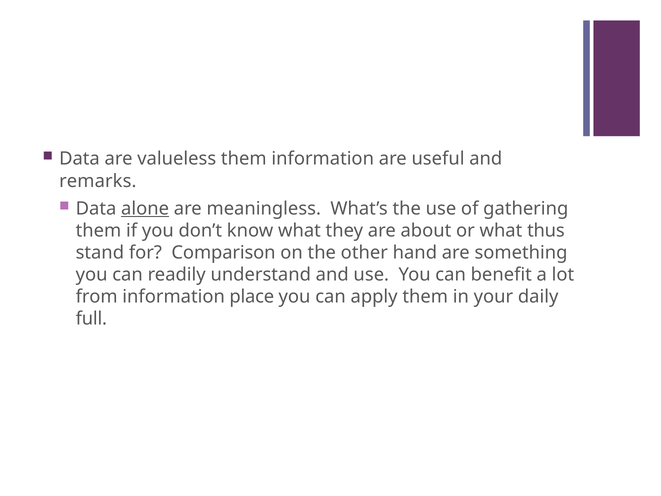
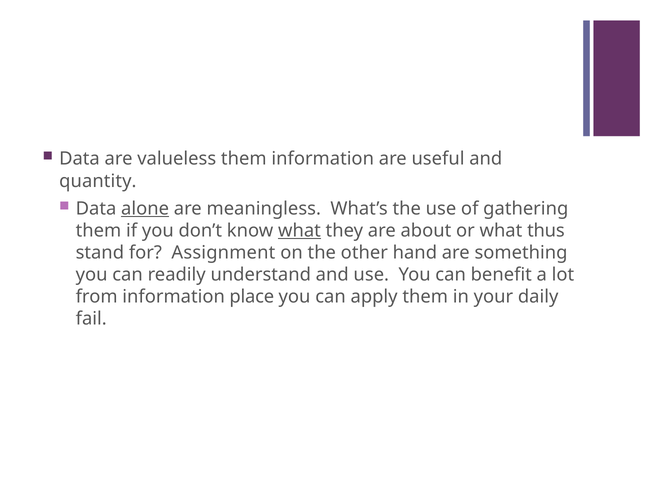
remarks: remarks -> quantity (98, 181)
what underline: none -> present (299, 230)
Comparison: Comparison -> Assignment (223, 253)
full: full -> fail (91, 319)
